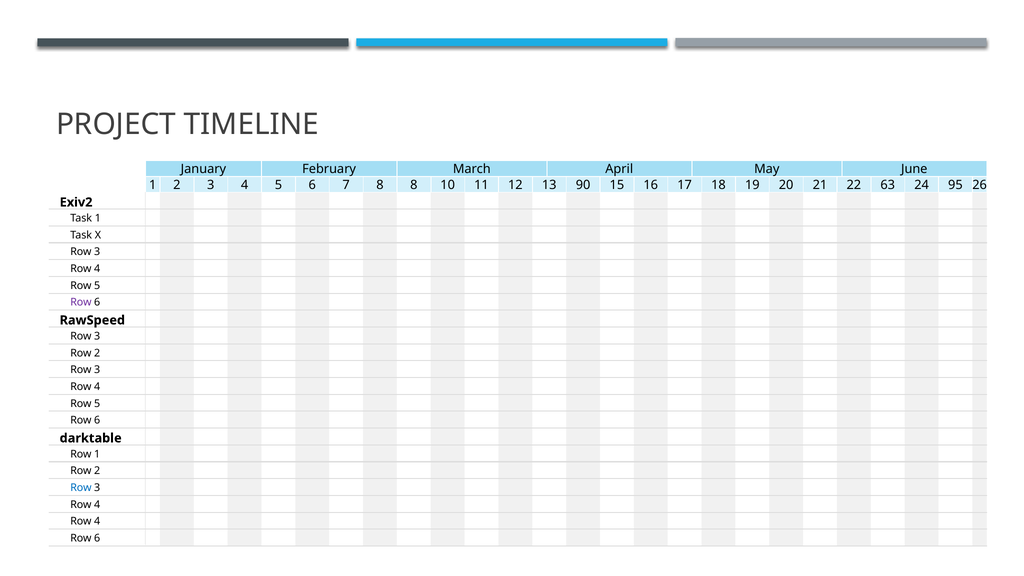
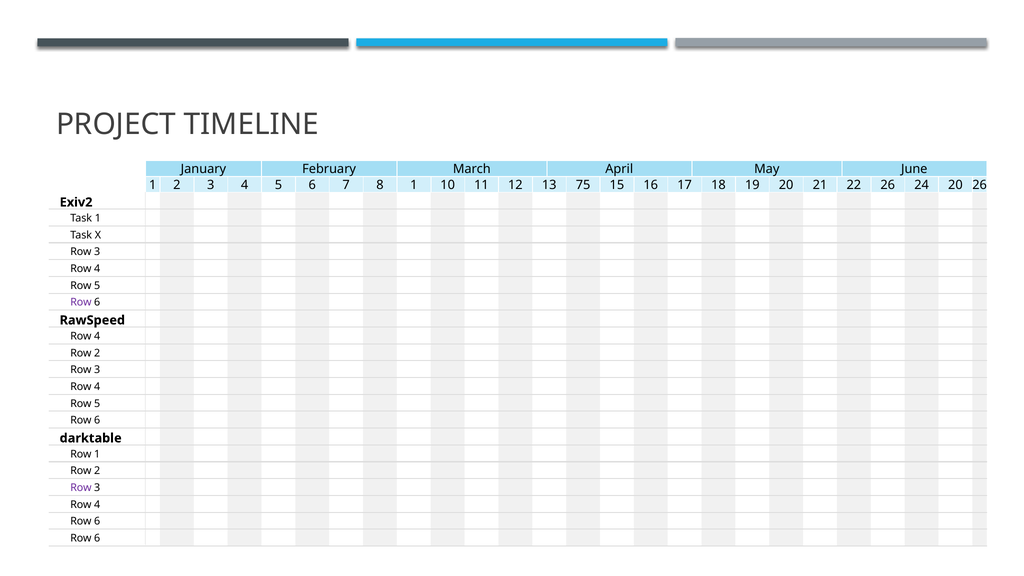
8 8: 8 -> 1 (414, 185)
90: 90 -> 75 (583, 185)
22 63: 63 -> 26 (888, 185)
24 95: 95 -> 20 (955, 185)
3: 3 -> 4 (97, 336)
Row colour: blue -> purple (81, 488)
4: 4 -> 6 (97, 521)
